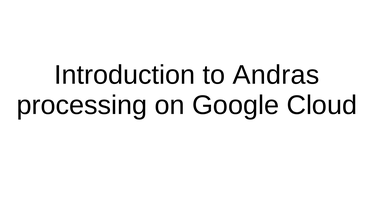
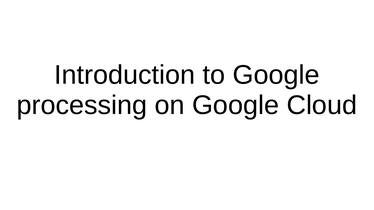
to Andras: Andras -> Google (276, 75)
